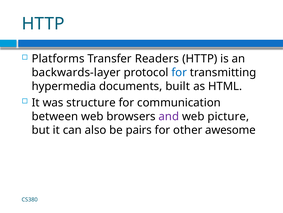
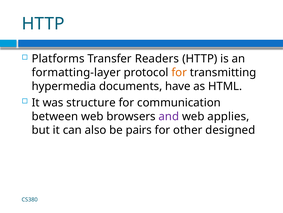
backwards-layer: backwards-layer -> formatting-layer (76, 72)
for colour: blue -> orange (179, 72)
built: built -> have (178, 86)
picture: picture -> applies (228, 116)
awesome: awesome -> designed (230, 130)
